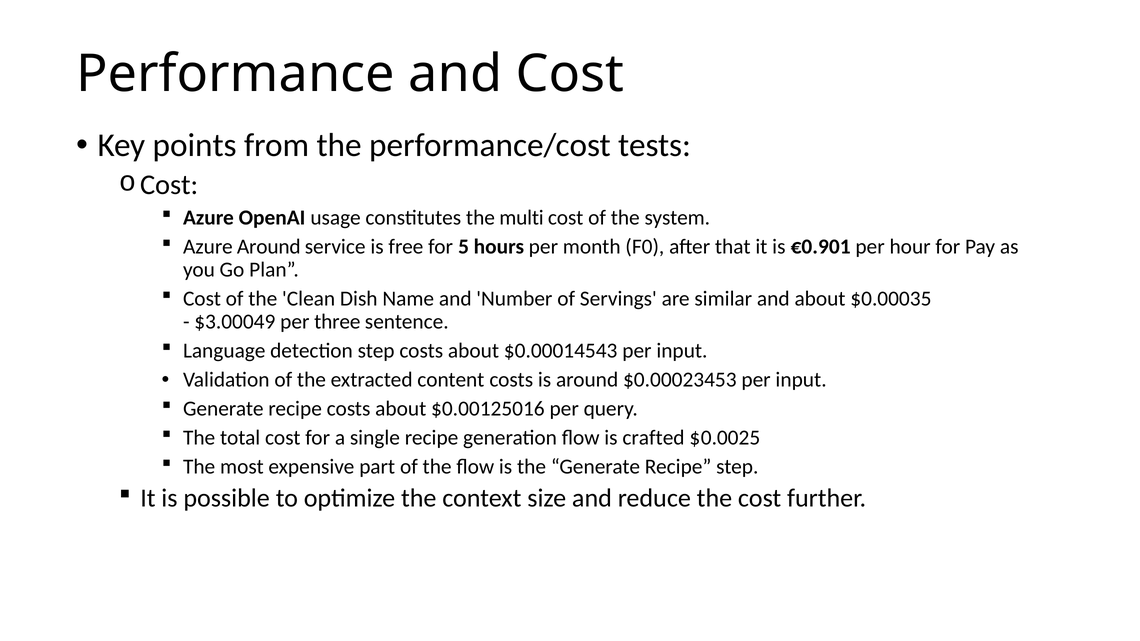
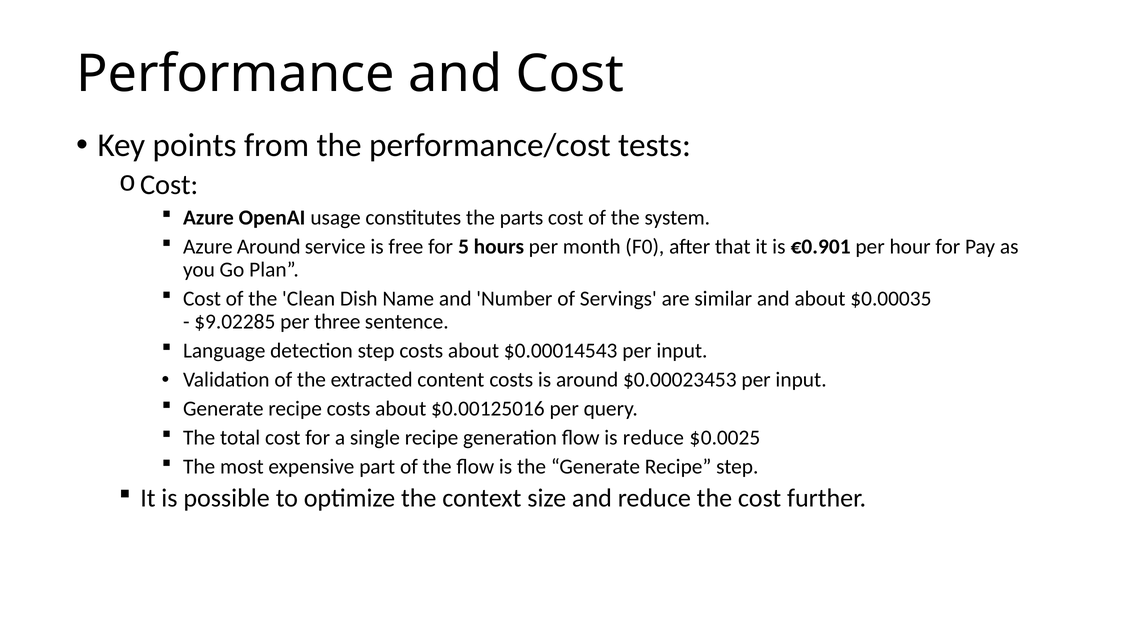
multi: multi -> parts (522, 218)
$3.00049: $3.00049 -> $9.02285 (235, 322)
is crafted: crafted -> reduce (653, 438)
